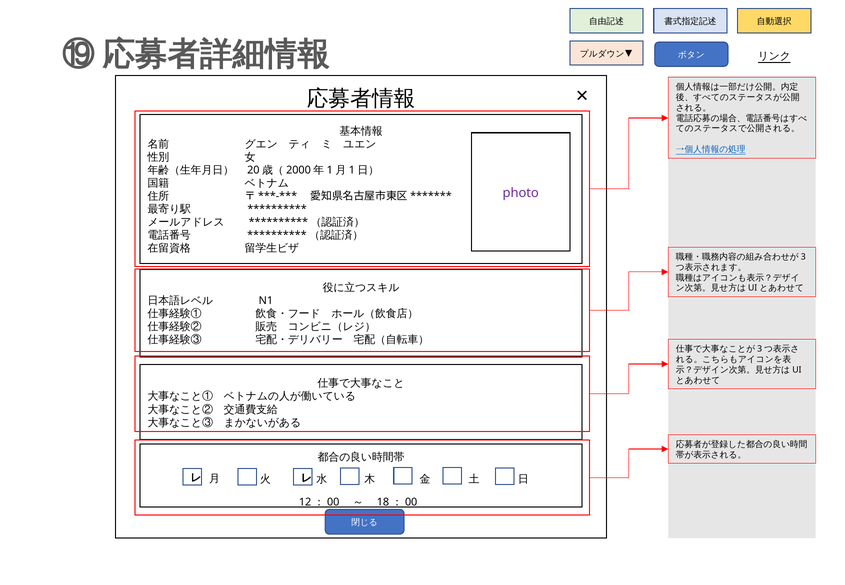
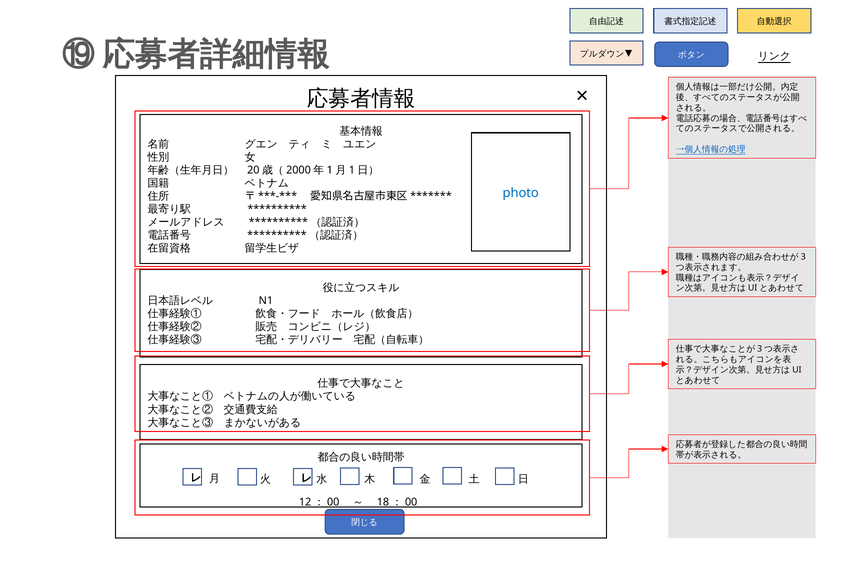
photo colour: purple -> blue (521, 193)
